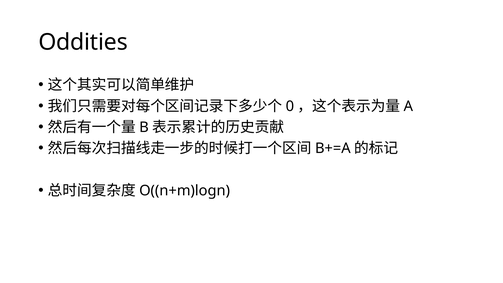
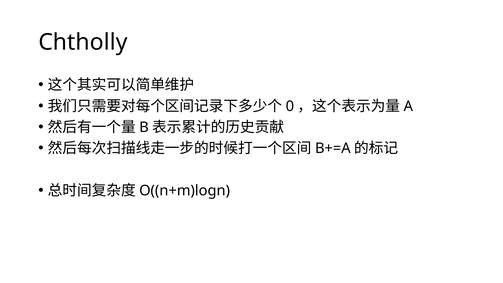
Oddities: Oddities -> Chtholly (83, 42)
